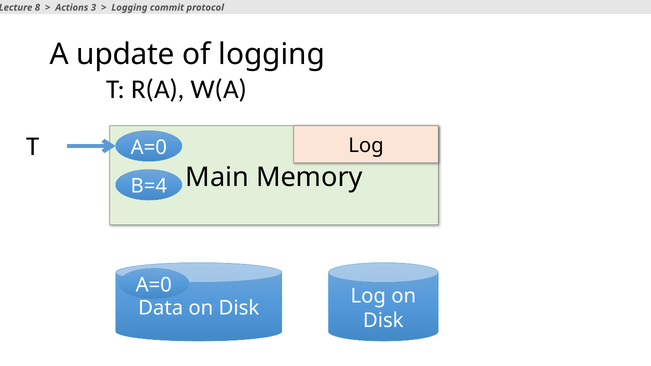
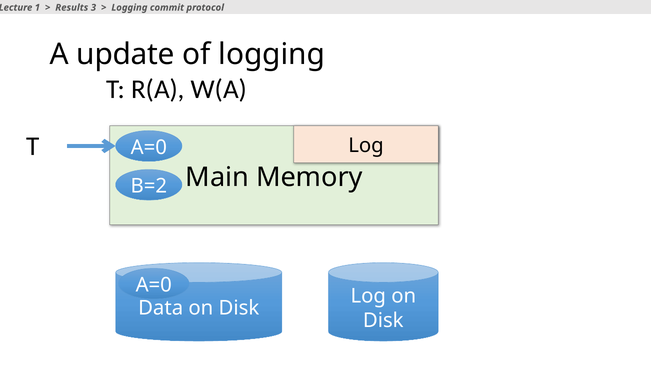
8: 8 -> 1 (37, 8)
Actions: Actions -> Results (72, 8)
B=4: B=4 -> B=2 (149, 186)
